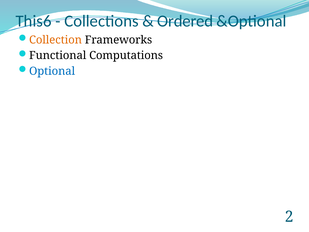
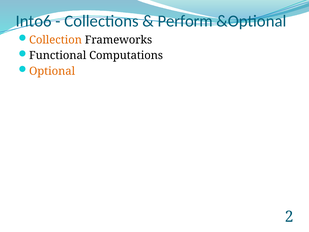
This6: This6 -> Into6 (34, 21)
Ordered: Ordered -> Perform (185, 21)
Optional colour: blue -> orange (52, 71)
